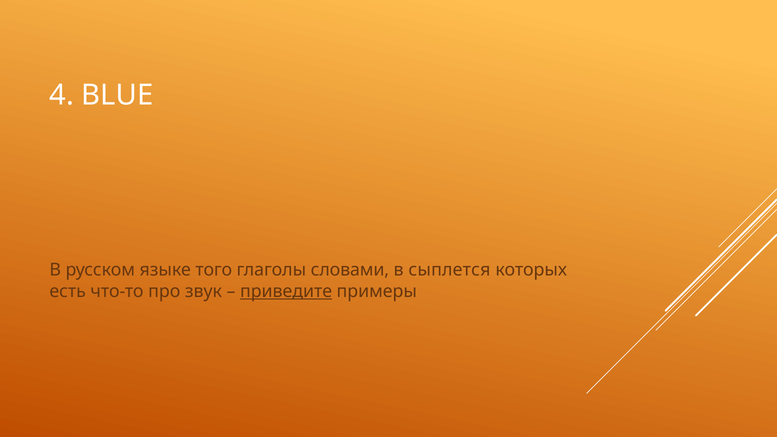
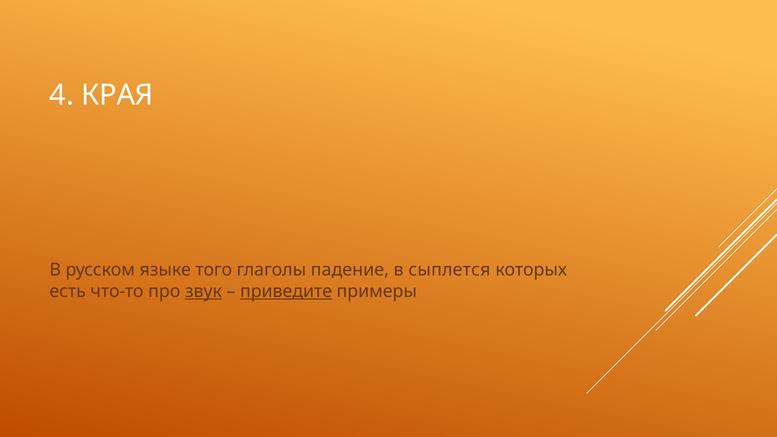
BLUE: BLUE -> КРАЯ (118, 95)
словами: словами -> падение (350, 270)
звук underline: none -> present (203, 291)
